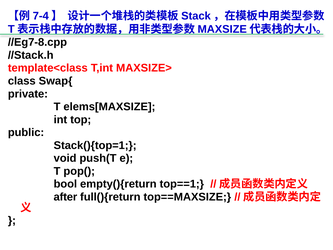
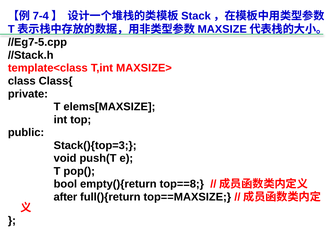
//Eg7-8.cpp: //Eg7-8.cpp -> //Eg7-5.cpp (37, 42)
Swap{: Swap{ -> Class{ (56, 81)
Stack(){top=1: Stack(){top=1 -> Stack(){top=3 (95, 145)
top==1: top==1 -> top==8 (182, 184)
